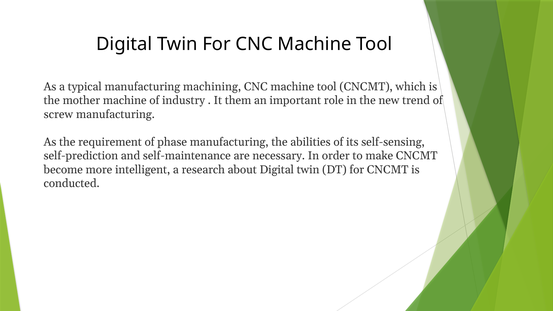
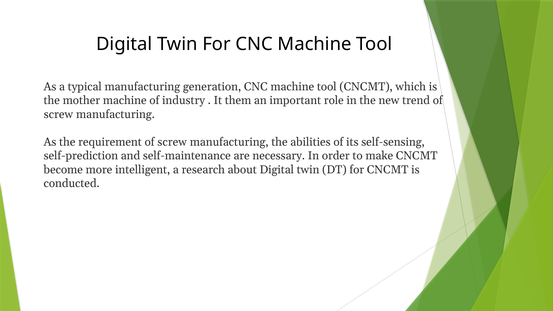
machining: machining -> generation (212, 87)
requirement of phase: phase -> screw (172, 142)
